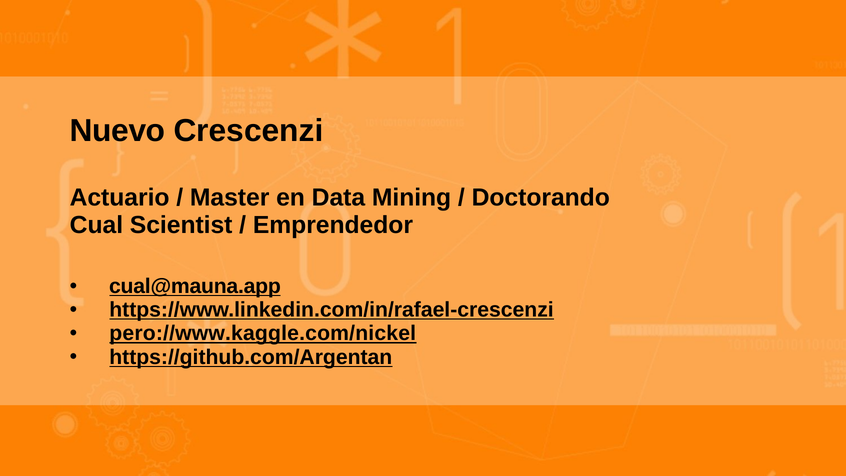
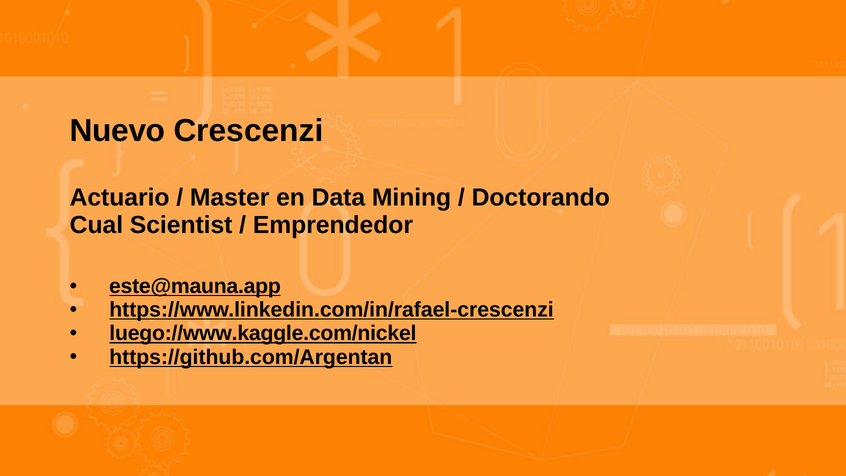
cual@mauna.app: cual@mauna.app -> este@mauna.app (195, 286)
pero://www.kaggle.com/nickel: pero://www.kaggle.com/nickel -> luego://www.kaggle.com/nickel (263, 333)
